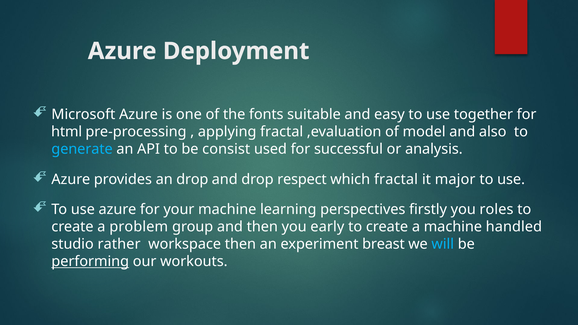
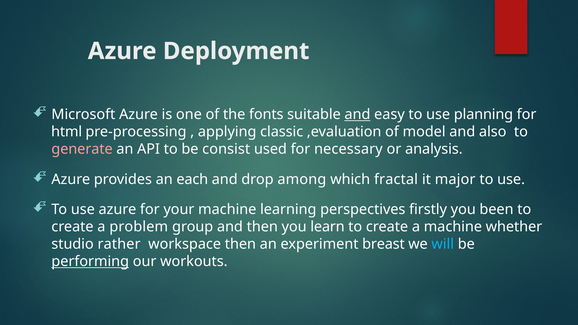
and underline: none -> present (357, 115)
together: together -> planning (484, 115)
applying fractal: fractal -> classic (282, 132)
generate colour: light blue -> pink (82, 149)
successful: successful -> necessary (348, 149)
an drop: drop -> each (192, 179)
respect: respect -> among (302, 179)
roles: roles -> been (497, 210)
early: early -> learn (327, 227)
handled: handled -> whether (514, 227)
